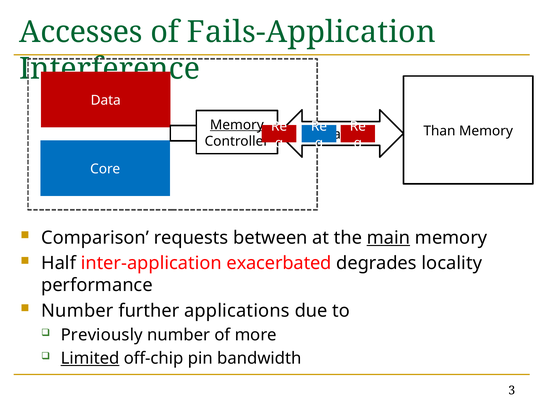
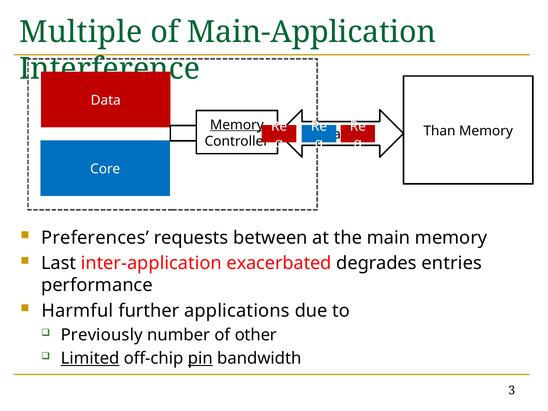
Accesses: Accesses -> Multiple (81, 32)
Fails-Application: Fails-Application -> Main-Application (312, 32)
Comparison: Comparison -> Preferences (95, 238)
main underline: present -> none (388, 238)
Half: Half -> Last (59, 263)
locality: locality -> entries (452, 263)
Number: Number -> Harmful (77, 311)
more: more -> other (256, 335)
pin underline: none -> present (200, 358)
